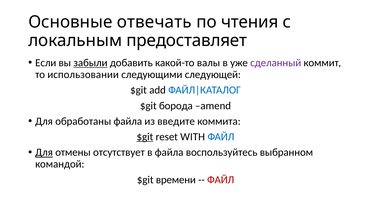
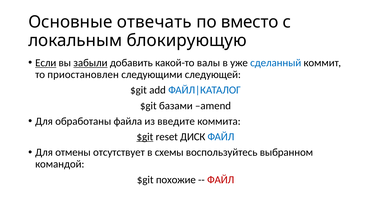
чтения: чтения -> вместо (250, 22)
предоставляет: предоставляет -> блокирующую (187, 40)
Если underline: none -> present (46, 63)
сделанный colour: purple -> blue (276, 63)
использовании: использовании -> приостановлен (83, 74)
борода: борода -> базами (176, 106)
WITH: WITH -> ДИСК (193, 137)
Для underline: present -> none (44, 152)
в файла: файла -> схемы (169, 152)
времени: времени -> похожие (176, 179)
